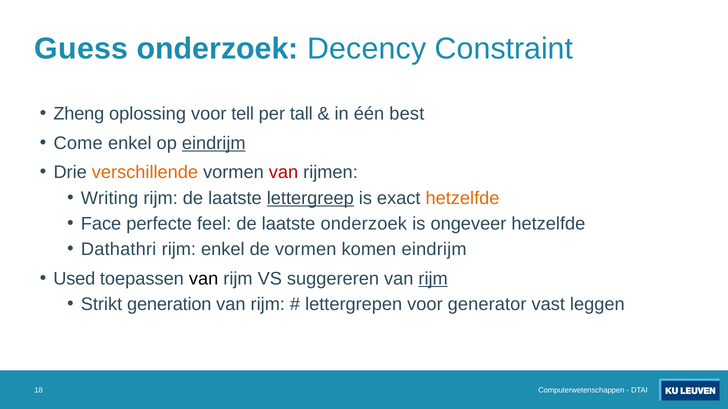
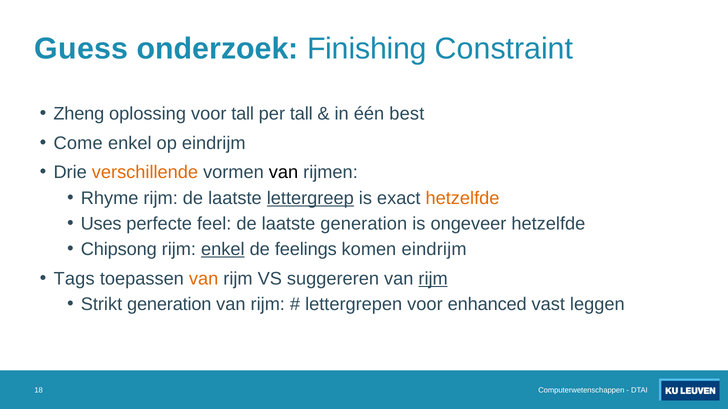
Decency: Decency -> Finishing (367, 49)
voor tell: tell -> tall (243, 114)
eindrijm underline: present -> none (214, 143)
van colour: red -> black (283, 173)
Writing: Writing -> Rhyme (110, 198)
Face: Face -> Uses (101, 224)
laatste onderzoek: onderzoek -> generation (364, 224)
Dathathri: Dathathri -> Chipsong (119, 250)
enkel underline: none -> present (223, 250)
de vormen: vormen -> feelings (306, 250)
Used: Used -> Tags (74, 279)
van colour: black -> orange (204, 279)
generator: generator -> enhanced (487, 305)
